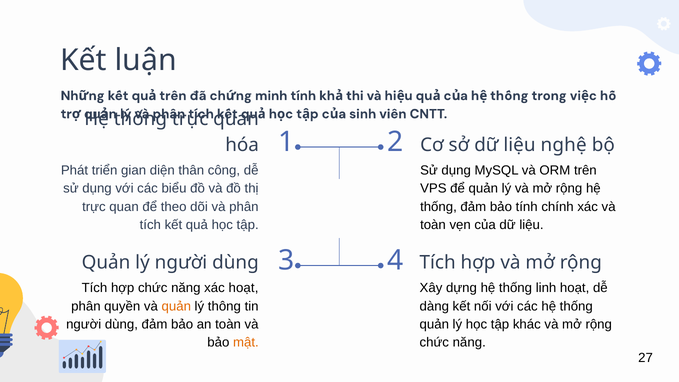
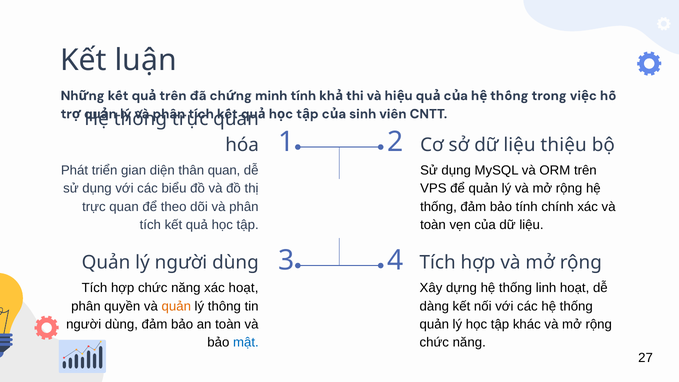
nghệ: nghệ -> thiệu (564, 145)
thân công: công -> quan (224, 170)
mật colour: orange -> blue (246, 343)
